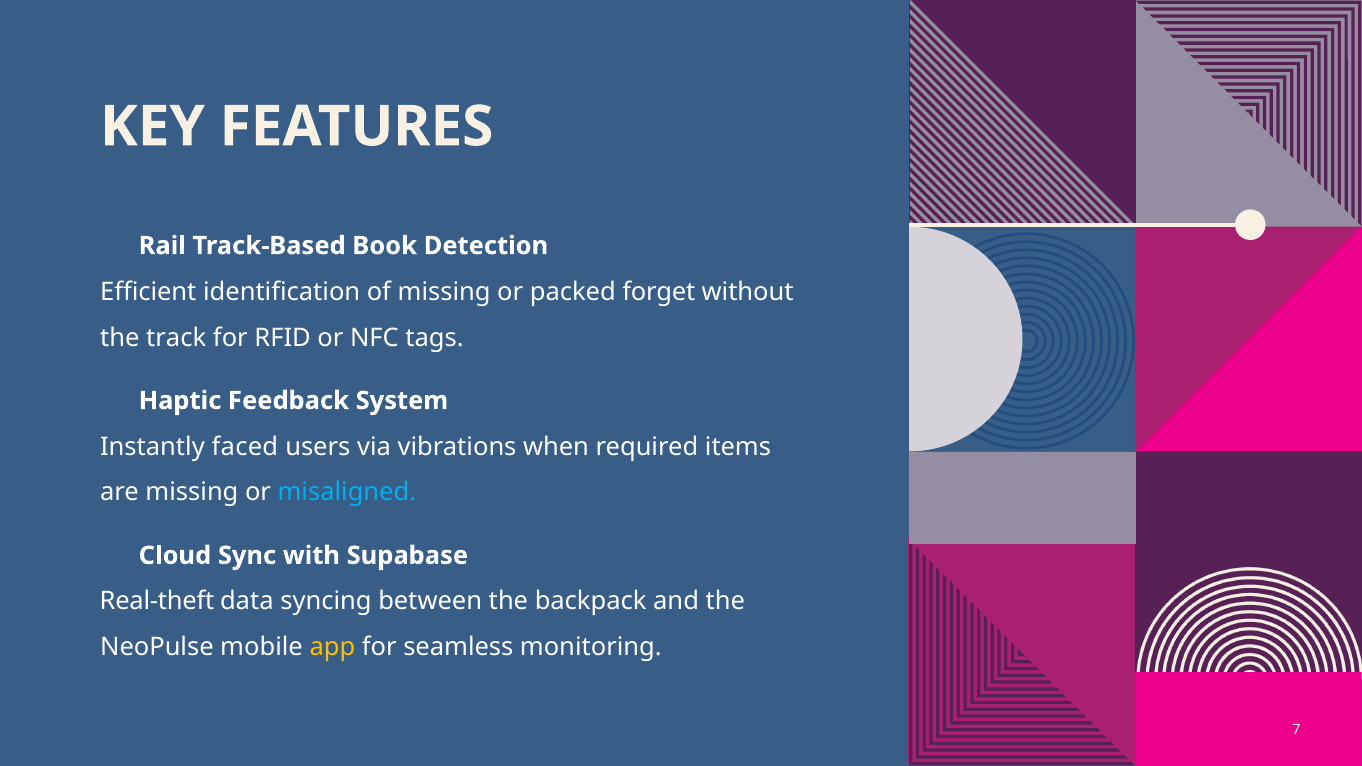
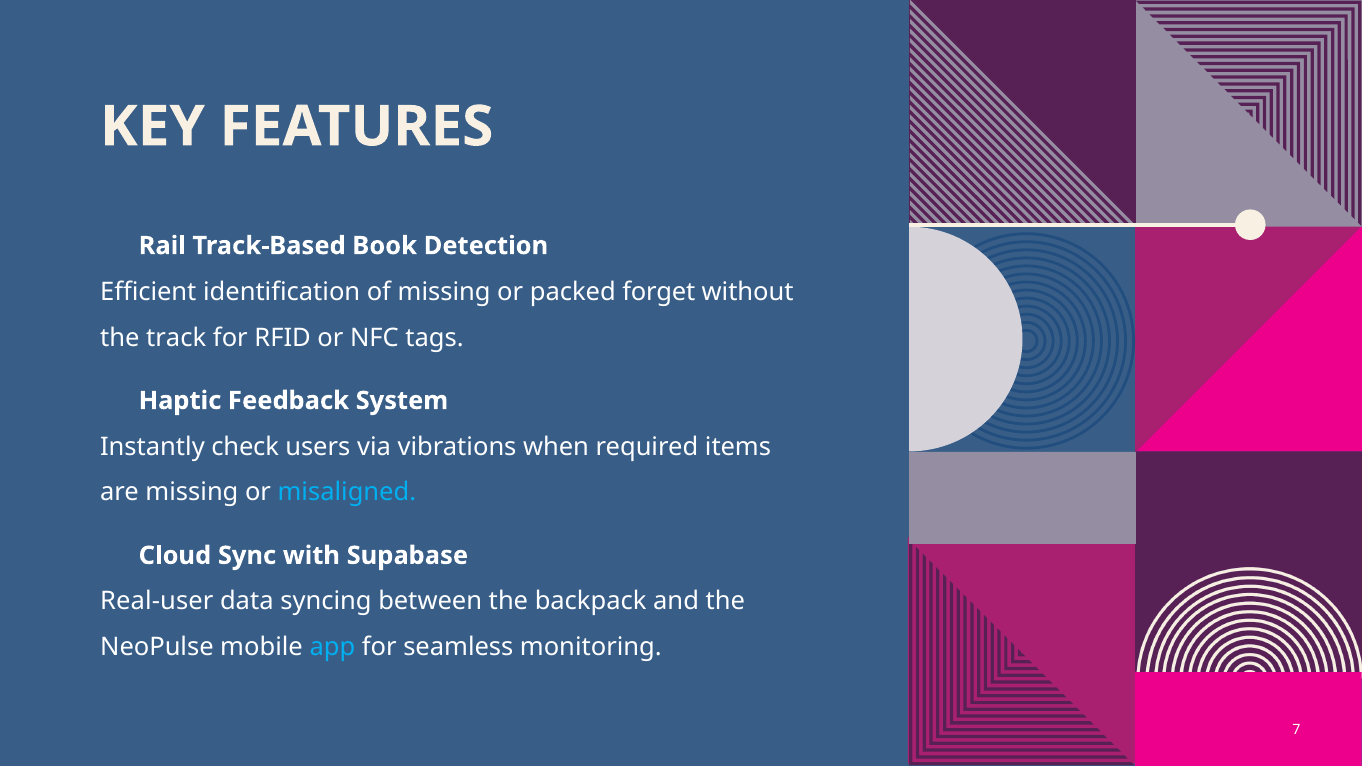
faced: faced -> check (245, 447)
Real-theft: Real-theft -> Real-user (157, 602)
app colour: yellow -> light blue (332, 648)
